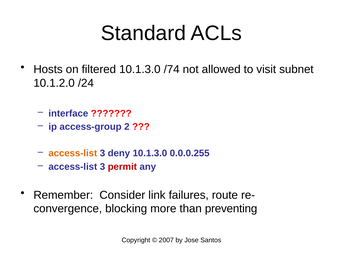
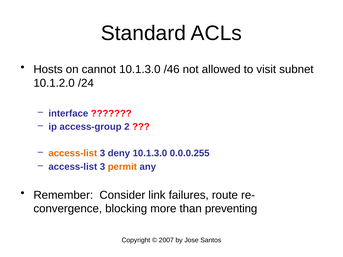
filtered: filtered -> cannot (99, 69)
/74: /74 -> /46 (172, 69)
permit colour: red -> orange (122, 167)
